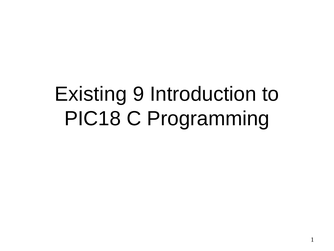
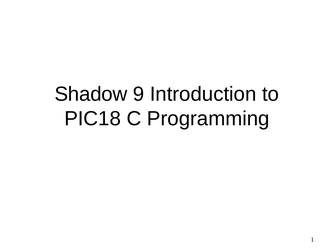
Existing: Existing -> Shadow (91, 94)
